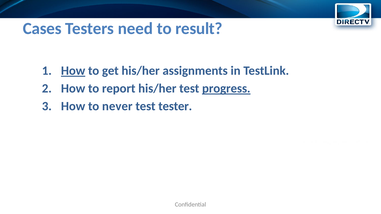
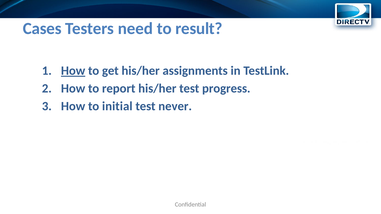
progress underline: present -> none (226, 89)
never: never -> initial (117, 106)
tester: tester -> never (175, 106)
